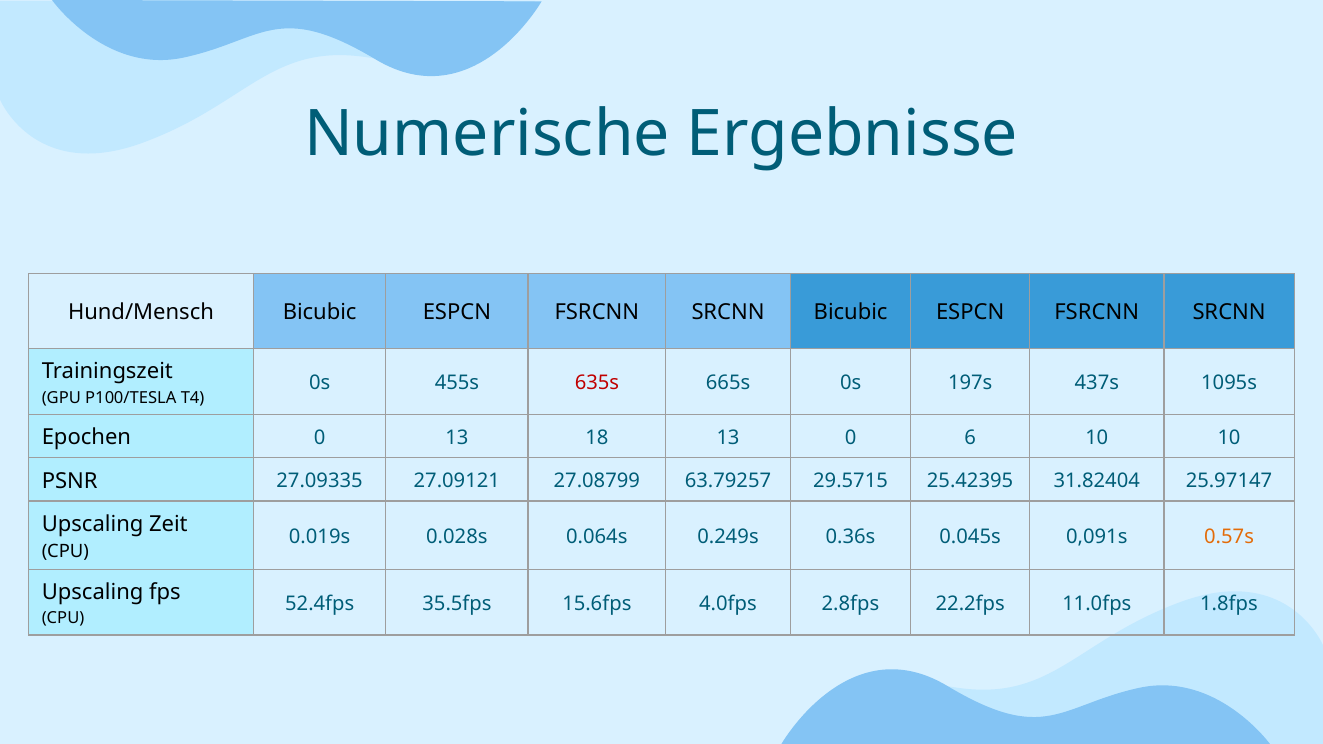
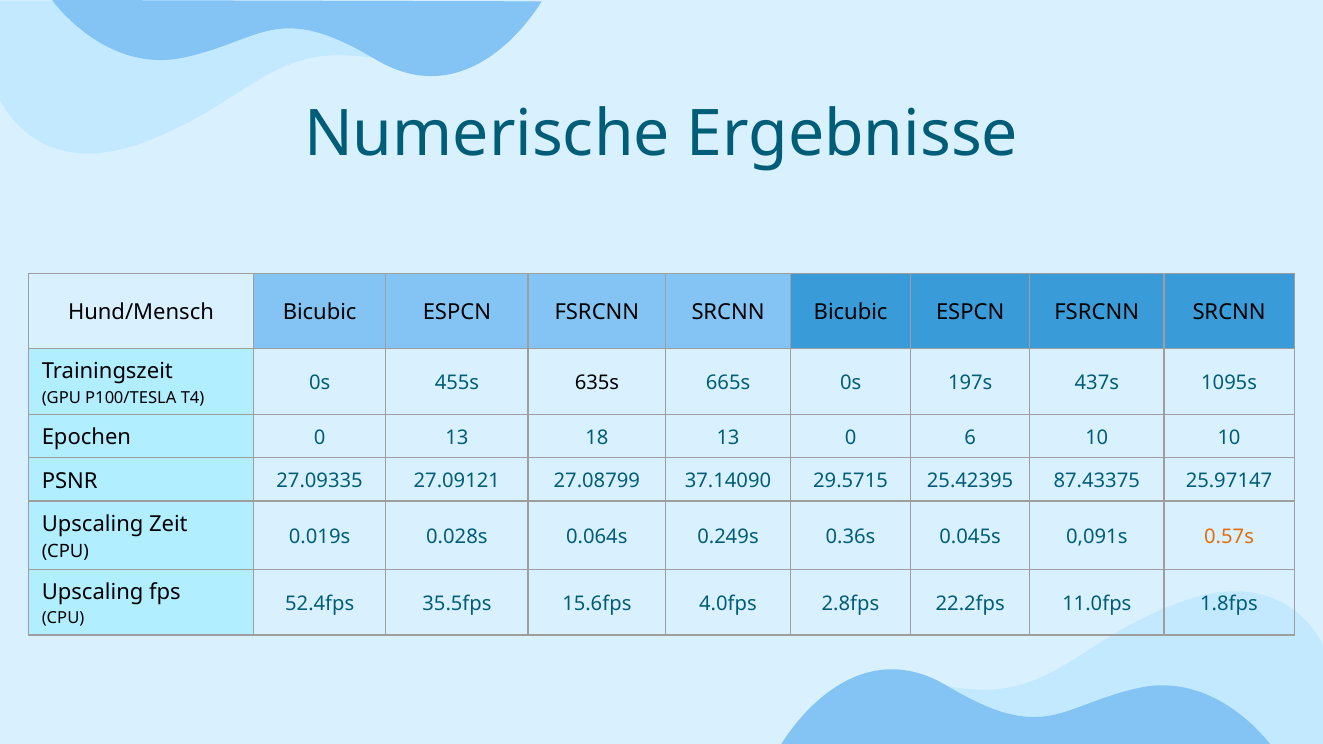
635s colour: red -> black (597, 383)
63.79257: 63.79257 -> 37.14090 (728, 481)
31.82404: 31.82404 -> 87.43375 (1097, 481)
